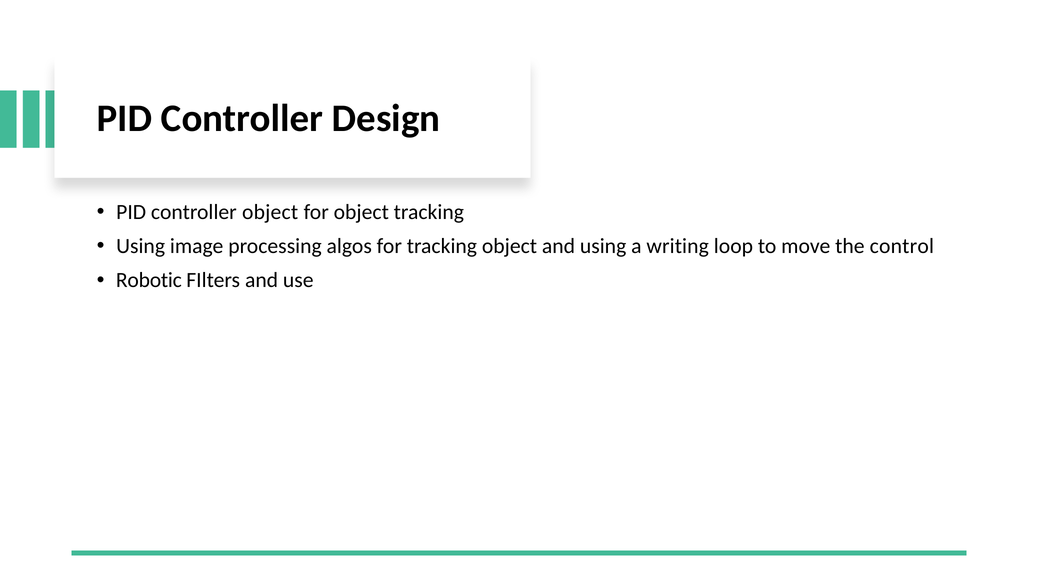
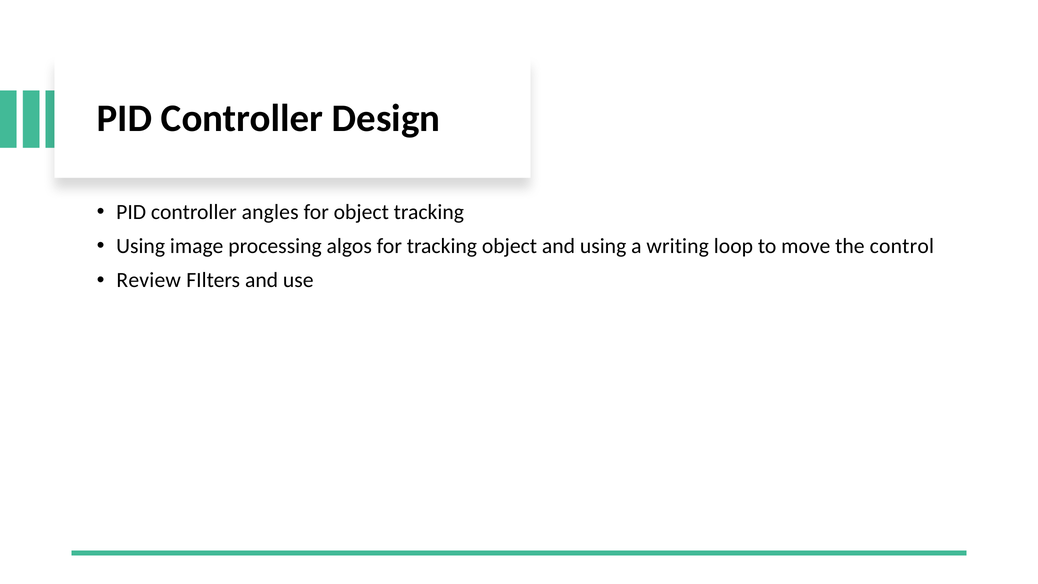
controller object: object -> angles (270, 212)
Robotic: Robotic -> Review (149, 280)
